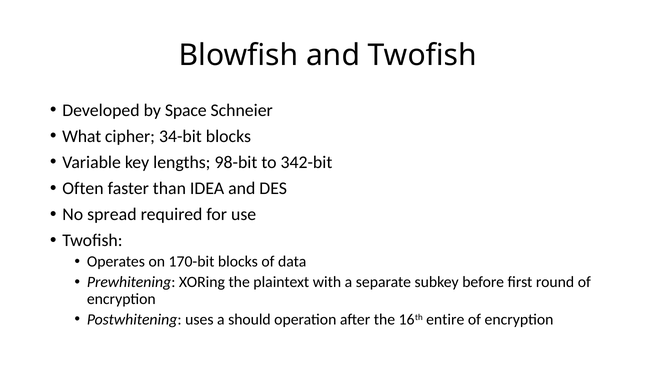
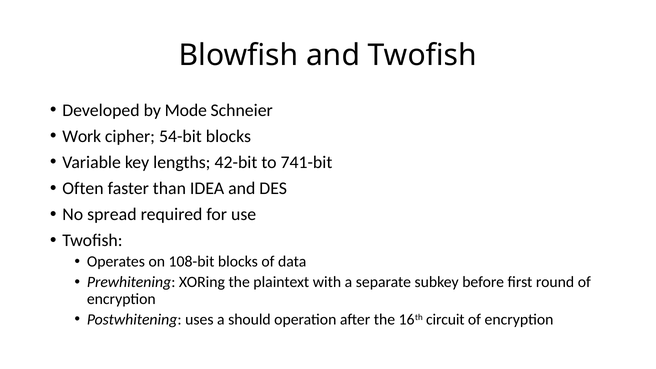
Space: Space -> Mode (186, 110)
What: What -> Work (82, 136)
34-bit: 34-bit -> 54-bit (180, 136)
98-bit: 98-bit -> 42-bit (236, 162)
342-bit: 342-bit -> 741-bit (306, 162)
170-bit: 170-bit -> 108-bit (191, 262)
entire: entire -> circuit (445, 319)
